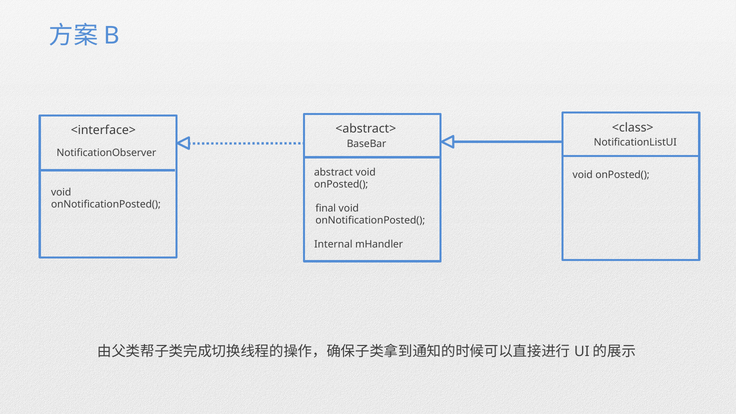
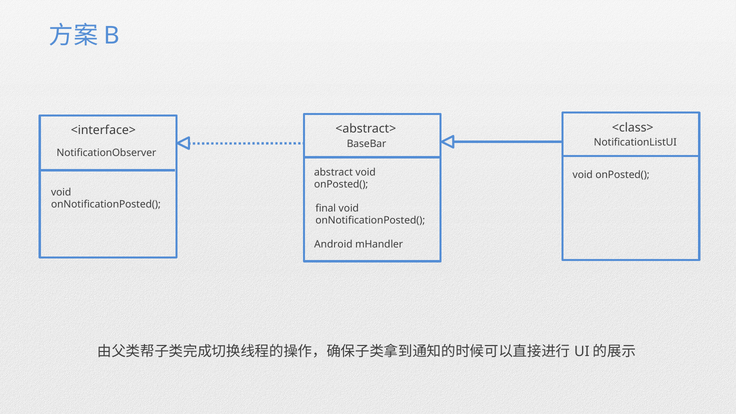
Internal: Internal -> Android (333, 244)
